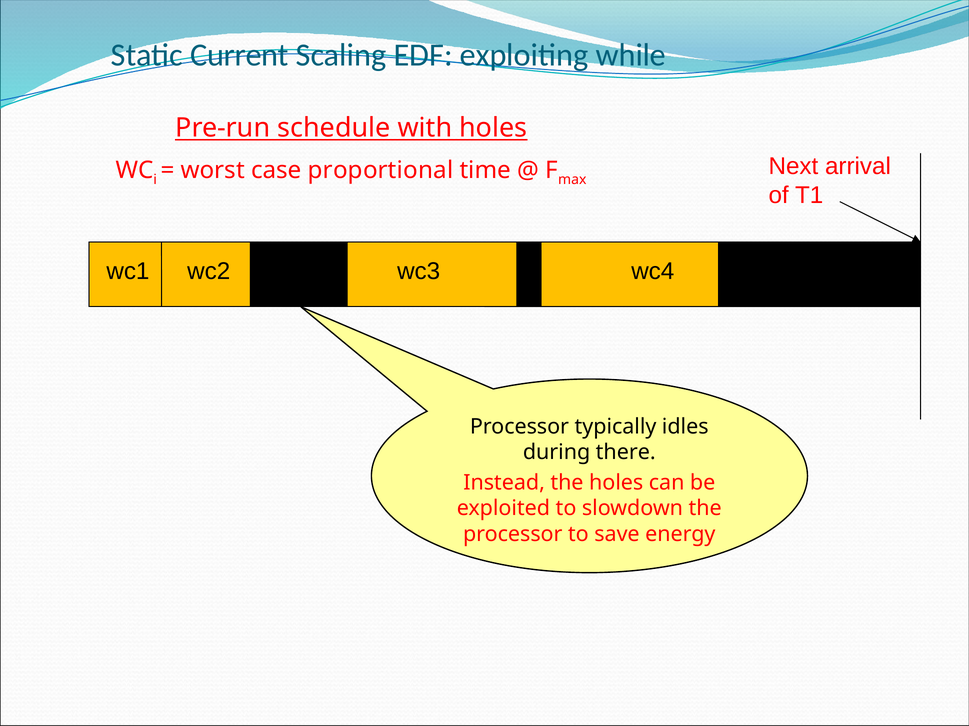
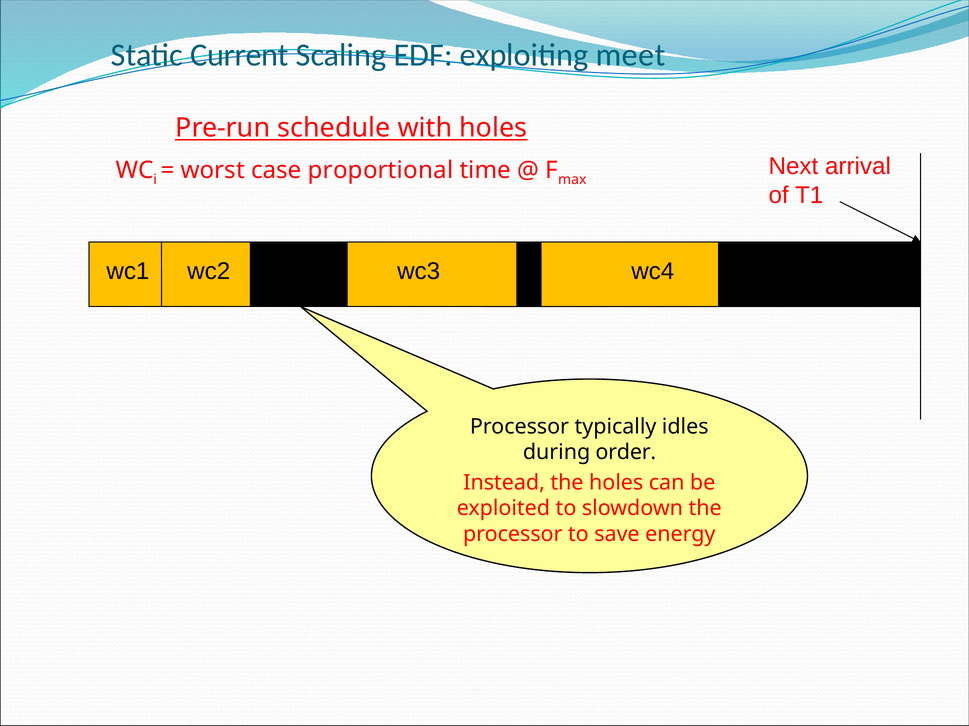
while: while -> meet (631, 55)
there: there -> order (626, 453)
